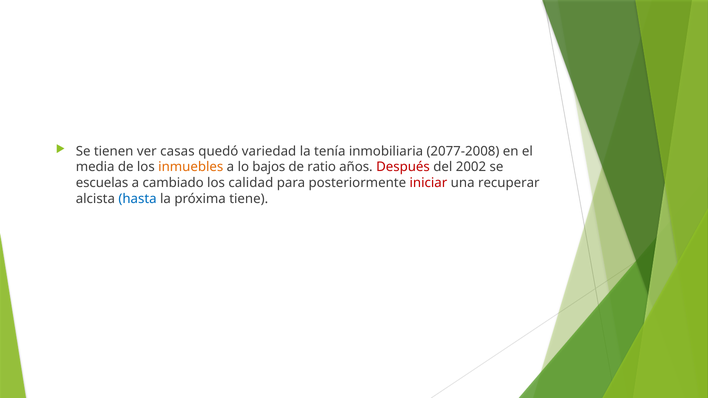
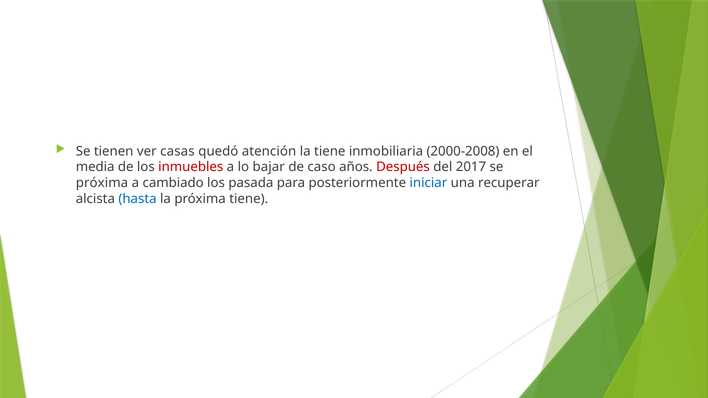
variedad: variedad -> atención (269, 151)
la tenía: tenía -> tiene (330, 151)
2077-2008: 2077-2008 -> 2000-2008 (463, 151)
inmuebles colour: orange -> red (191, 167)
bajos: bajos -> bajar (269, 167)
ratio: ratio -> caso (322, 167)
2002: 2002 -> 2017 (471, 167)
escuelas: escuelas -> próxima (102, 183)
calidad: calidad -> pasada (251, 183)
iniciar colour: red -> blue (428, 183)
